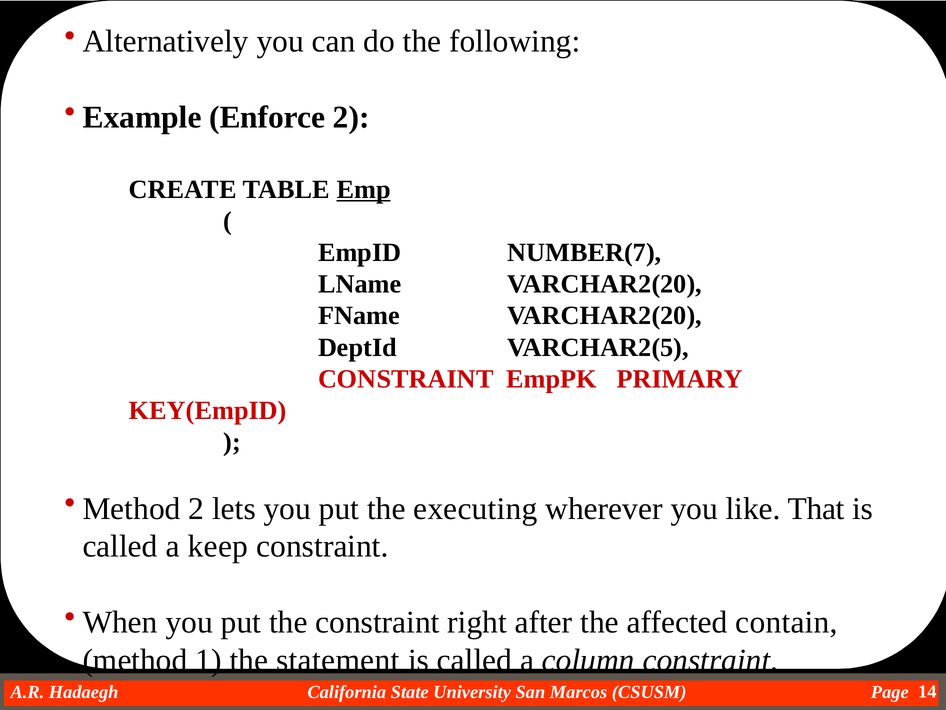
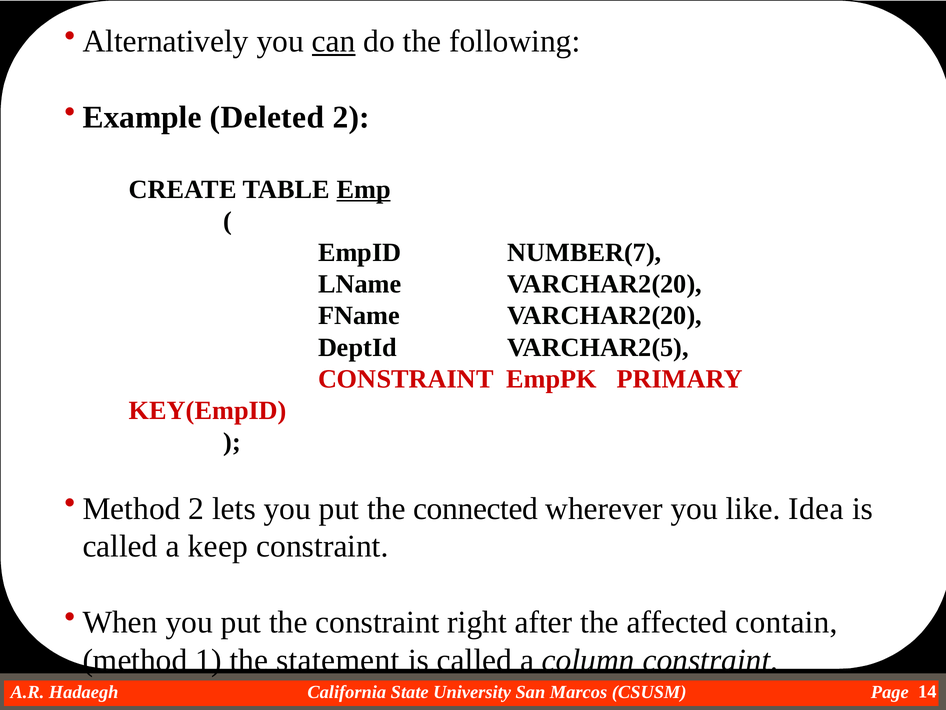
can underline: none -> present (334, 42)
Enforce: Enforce -> Deleted (267, 117)
executing: executing -> connected (476, 508)
That: That -> Idea (816, 508)
